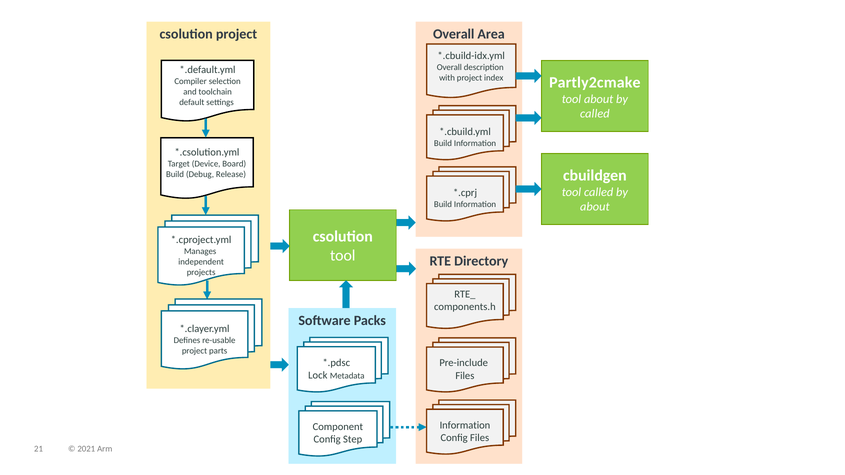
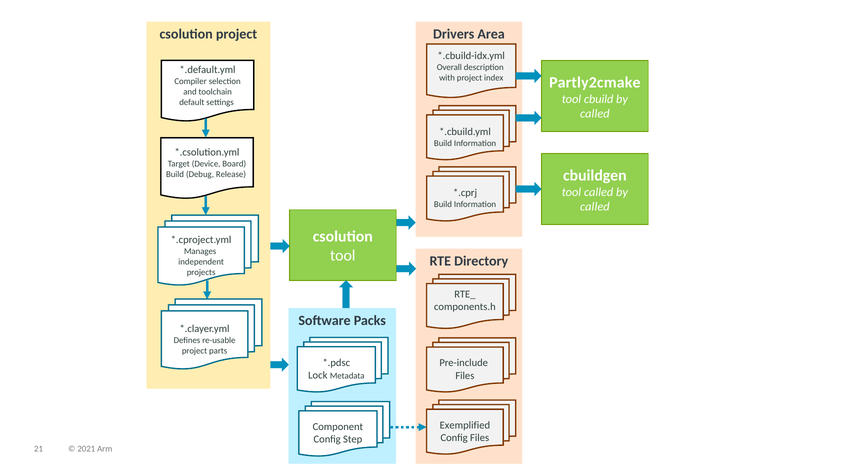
Overall: Overall -> Drivers (454, 34)
tool about: about -> cbuild (599, 99)
about: about -> called (595, 207)
Information: Information -> Exemplified (465, 425)
